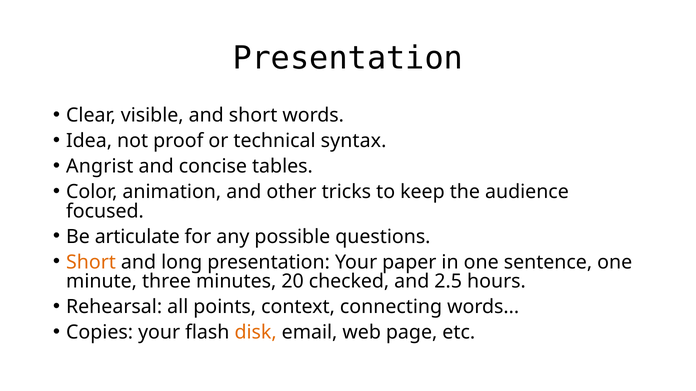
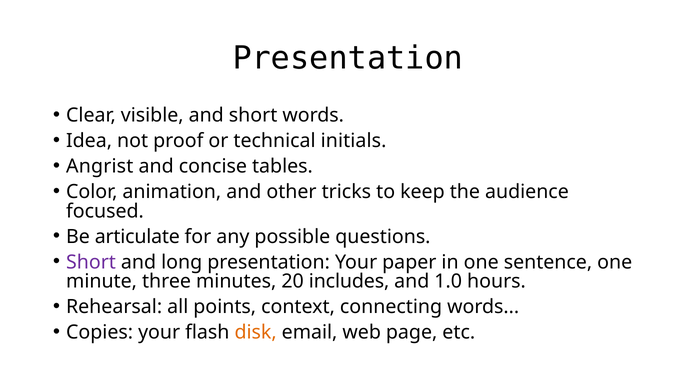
syntax: syntax -> initials (354, 141)
Short colour: orange -> purple (91, 262)
checked: checked -> includes (349, 282)
2.5: 2.5 -> 1.0 (448, 282)
